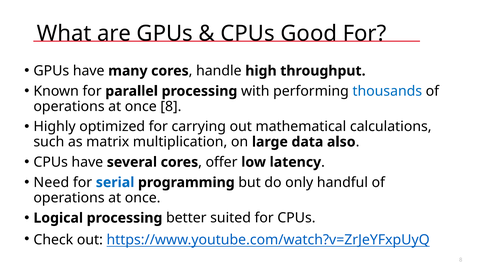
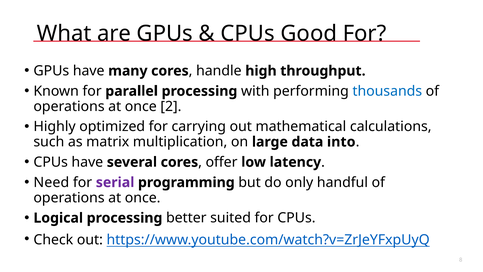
once 8: 8 -> 2 (171, 106)
also: also -> into (341, 142)
serial colour: blue -> purple (115, 182)
